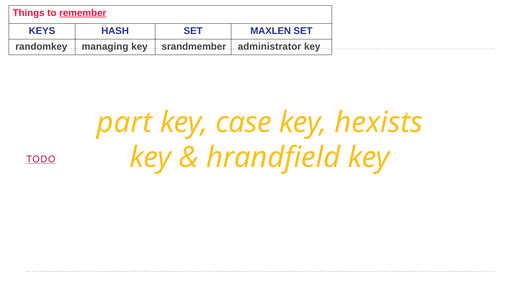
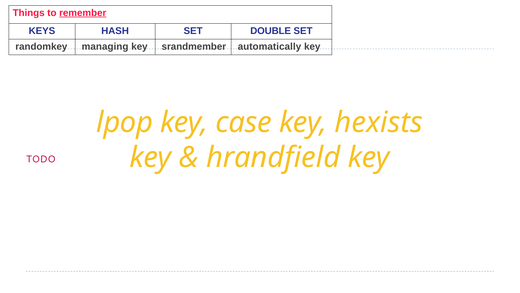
MAXLEN: MAXLEN -> DOUBLE (271, 31)
administrator: administrator -> automatically (269, 47)
part: part -> lpop (125, 122)
TODO underline: present -> none (41, 159)
